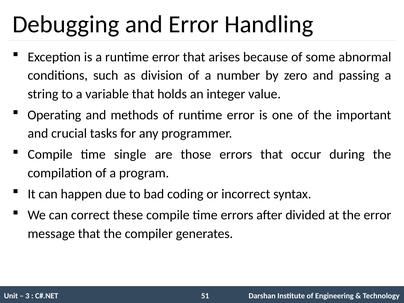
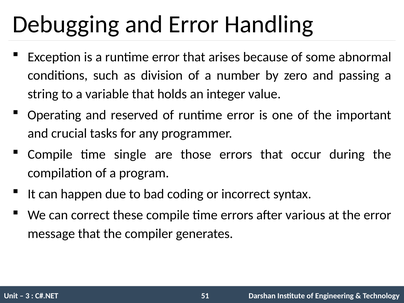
methods: methods -> reserved (134, 115)
divided: divided -> various (305, 215)
